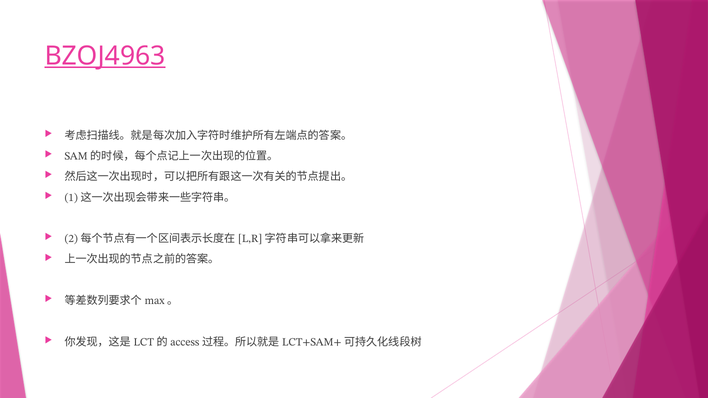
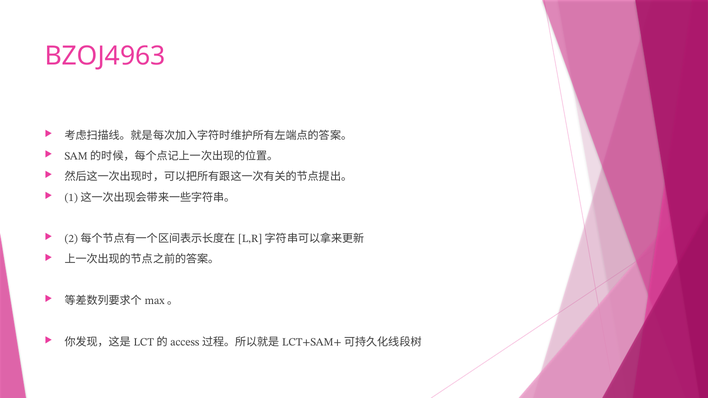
BZOJ4963 underline: present -> none (105, 56)
